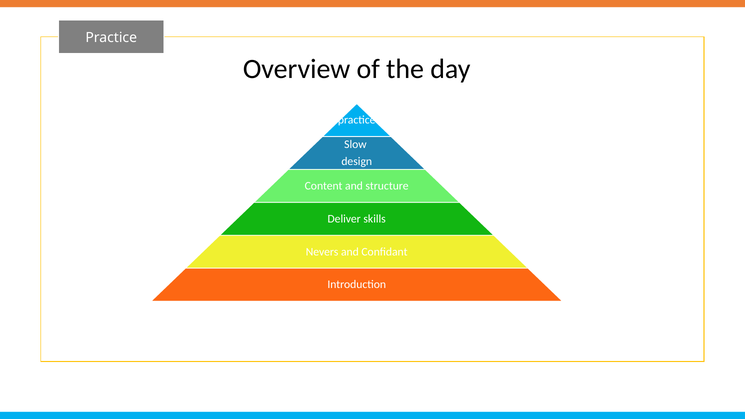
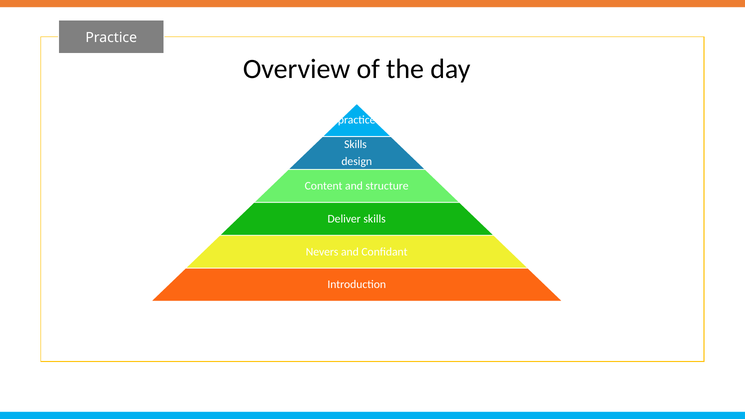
Slow: Slow -> Skills (355, 145)
